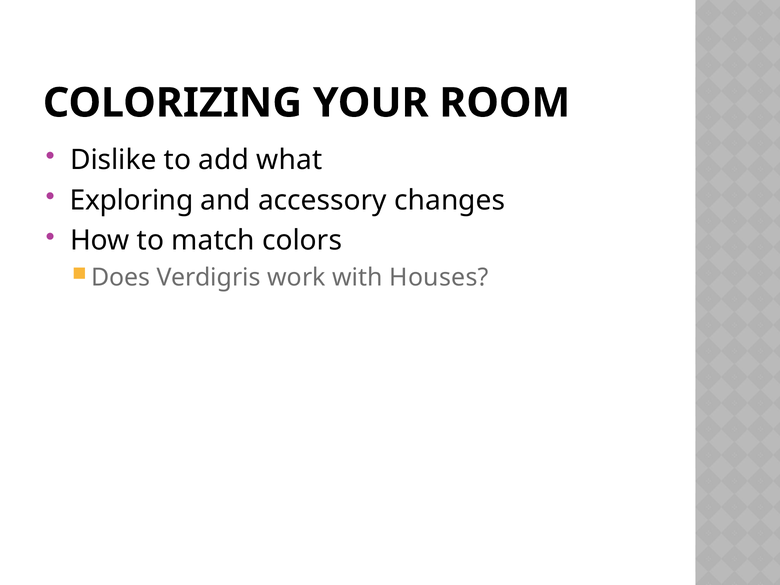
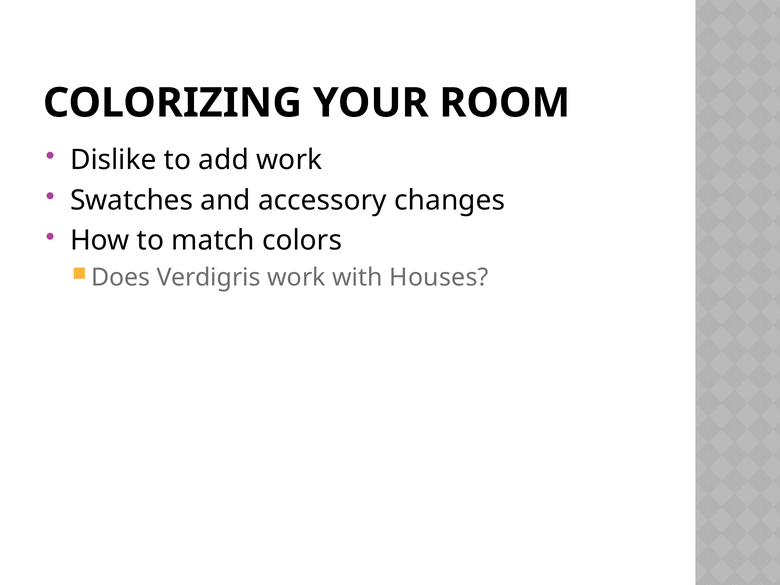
add what: what -> work (289, 160)
Exploring: Exploring -> Swatches (132, 200)
